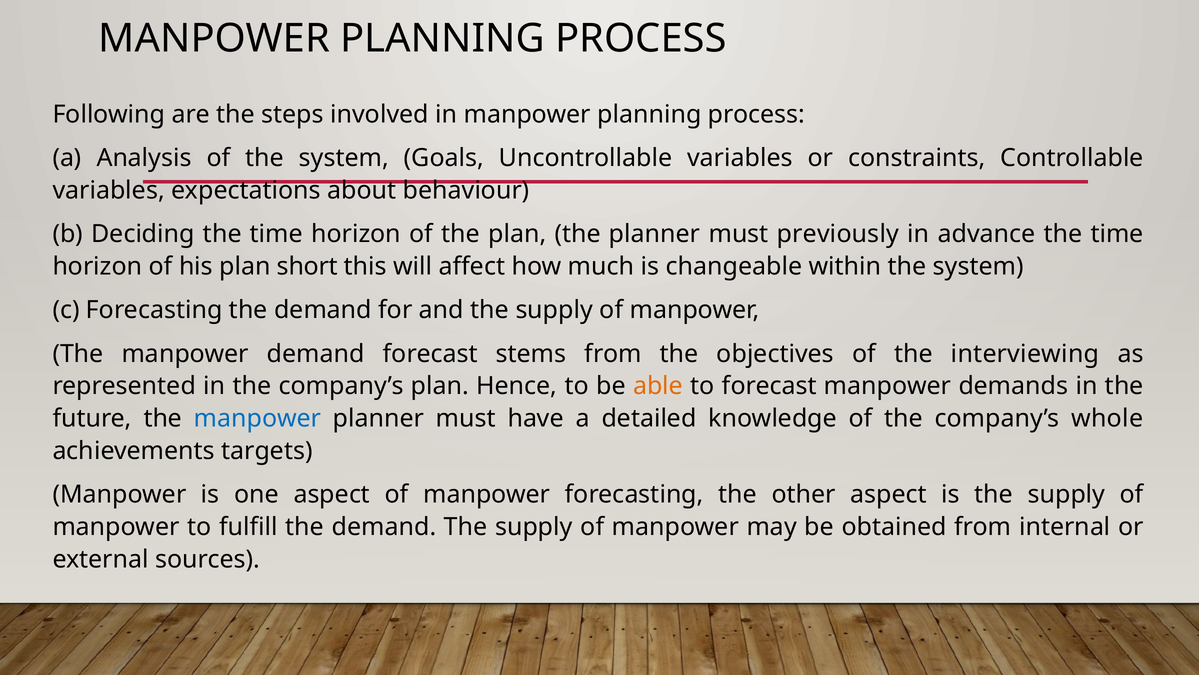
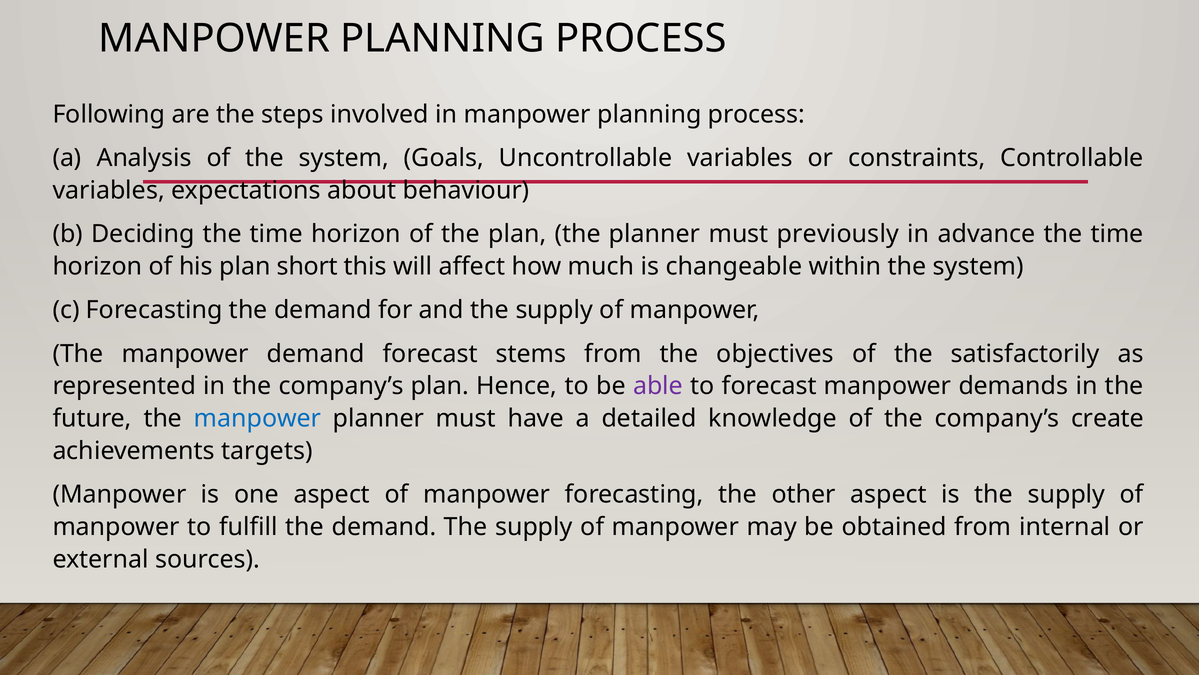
interviewing: interviewing -> satisfactorily (1025, 354)
able colour: orange -> purple (658, 386)
whole: whole -> create (1107, 418)
